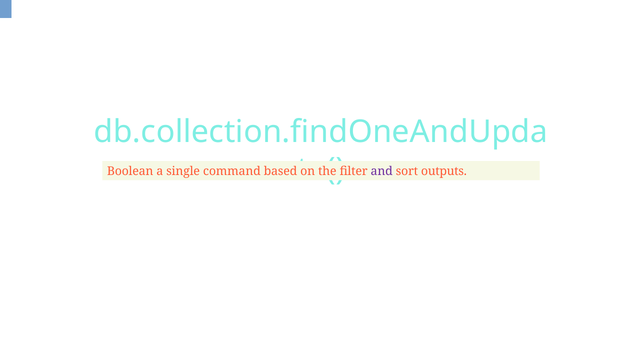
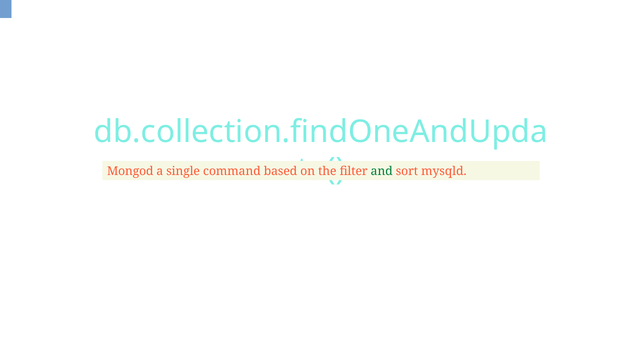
Boolean: Boolean -> Mongod (130, 172)
and colour: purple -> green (382, 172)
outputs: outputs -> mysqld (444, 172)
